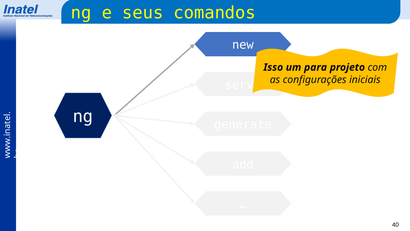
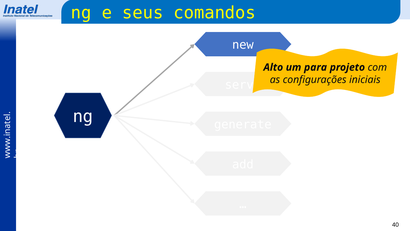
Isso: Isso -> Alto (273, 67)
